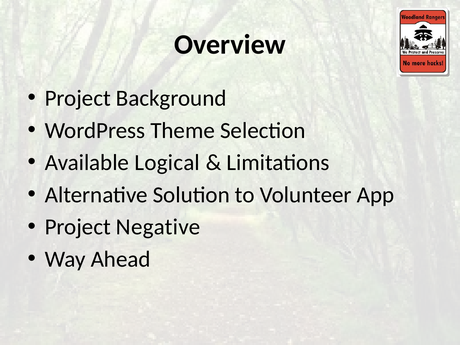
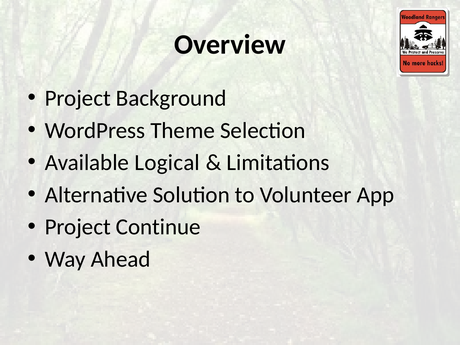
Negative: Negative -> Continue (158, 227)
